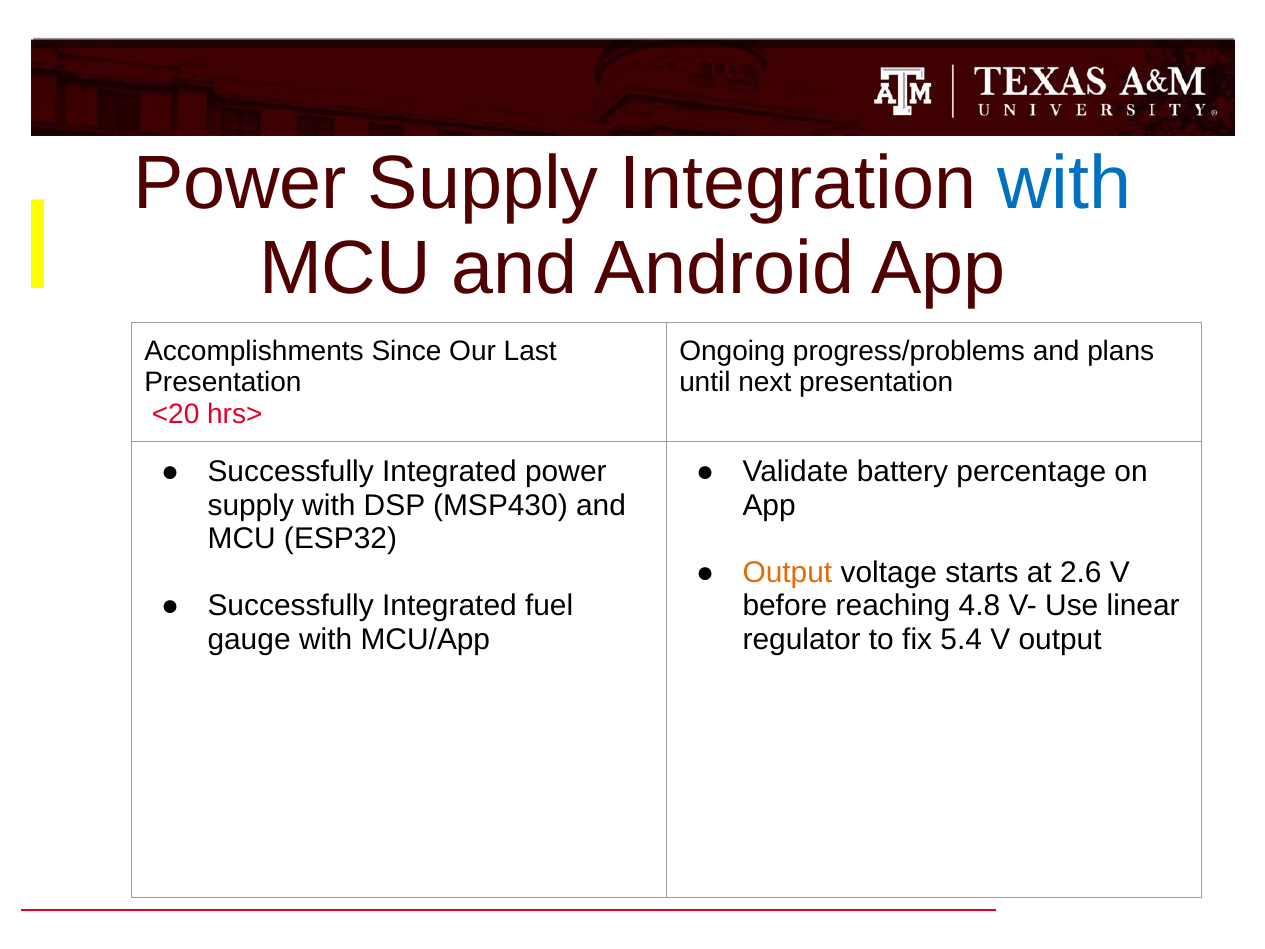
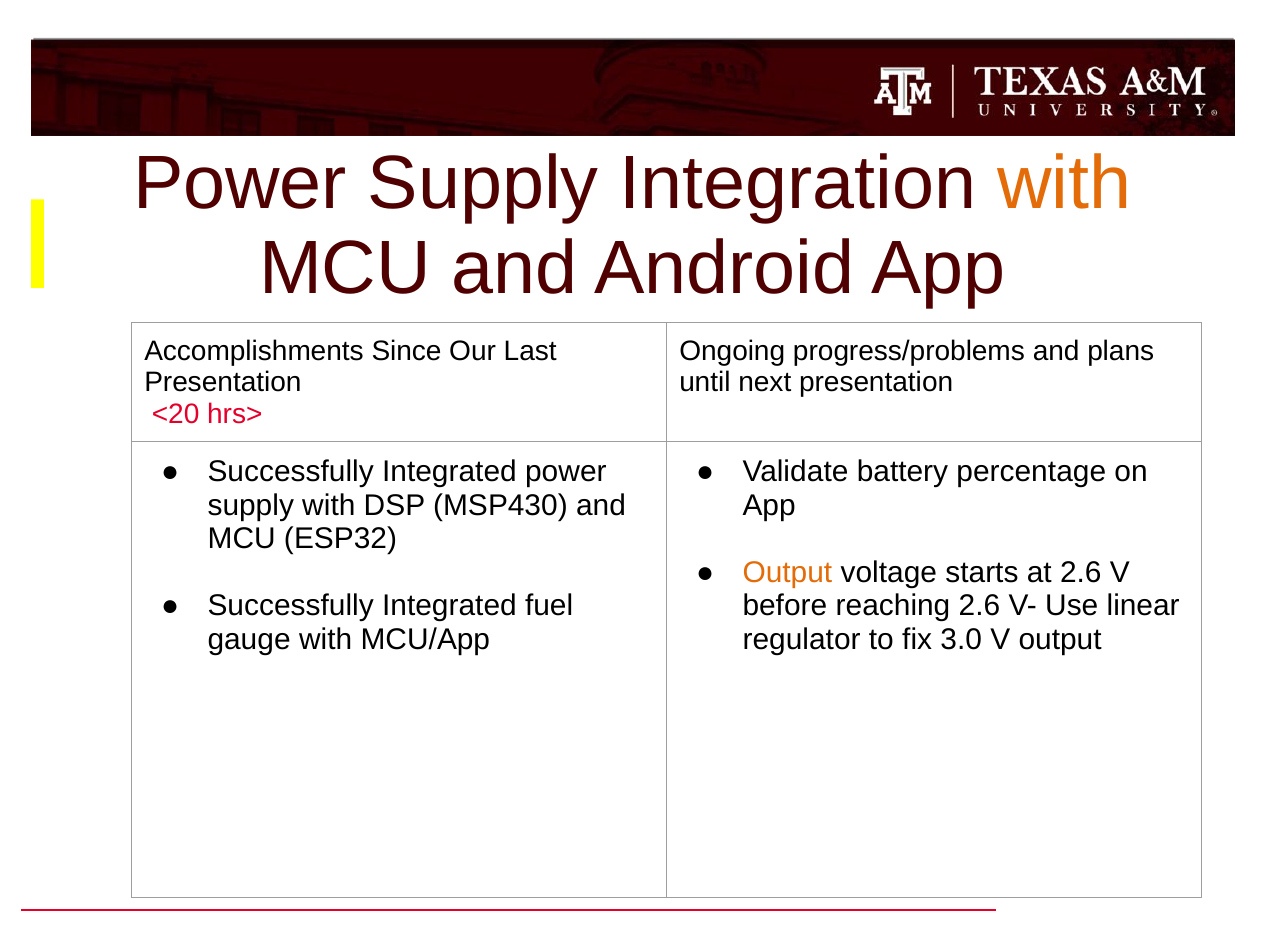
with colour: blue -> orange (1064, 184)
reaching 4.8: 4.8 -> 2.6 (979, 606)
5.4: 5.4 -> 3.0 (961, 639)
